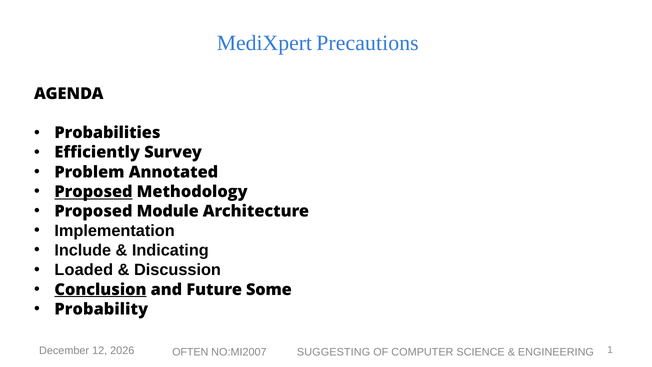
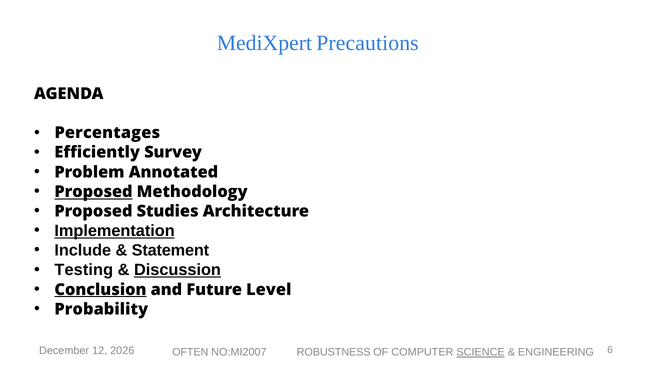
Probabilities: Probabilities -> Percentages (107, 133)
Module: Module -> Studies (168, 211)
Implementation underline: none -> present (115, 231)
Indicating: Indicating -> Statement (170, 250)
Loaded: Loaded -> Testing (84, 270)
Discussion underline: none -> present (177, 270)
Some: Some -> Level (269, 289)
SUGGESTING: SUGGESTING -> ROBUSTNESS (334, 352)
SCIENCE underline: none -> present (481, 352)
1: 1 -> 6 (610, 350)
